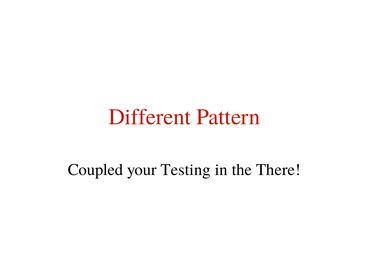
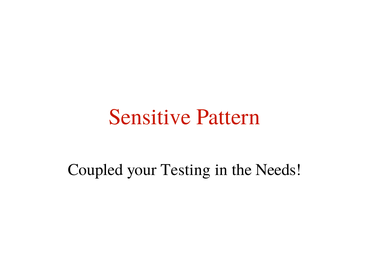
Different: Different -> Sensitive (150, 117)
There: There -> Needs (278, 170)
